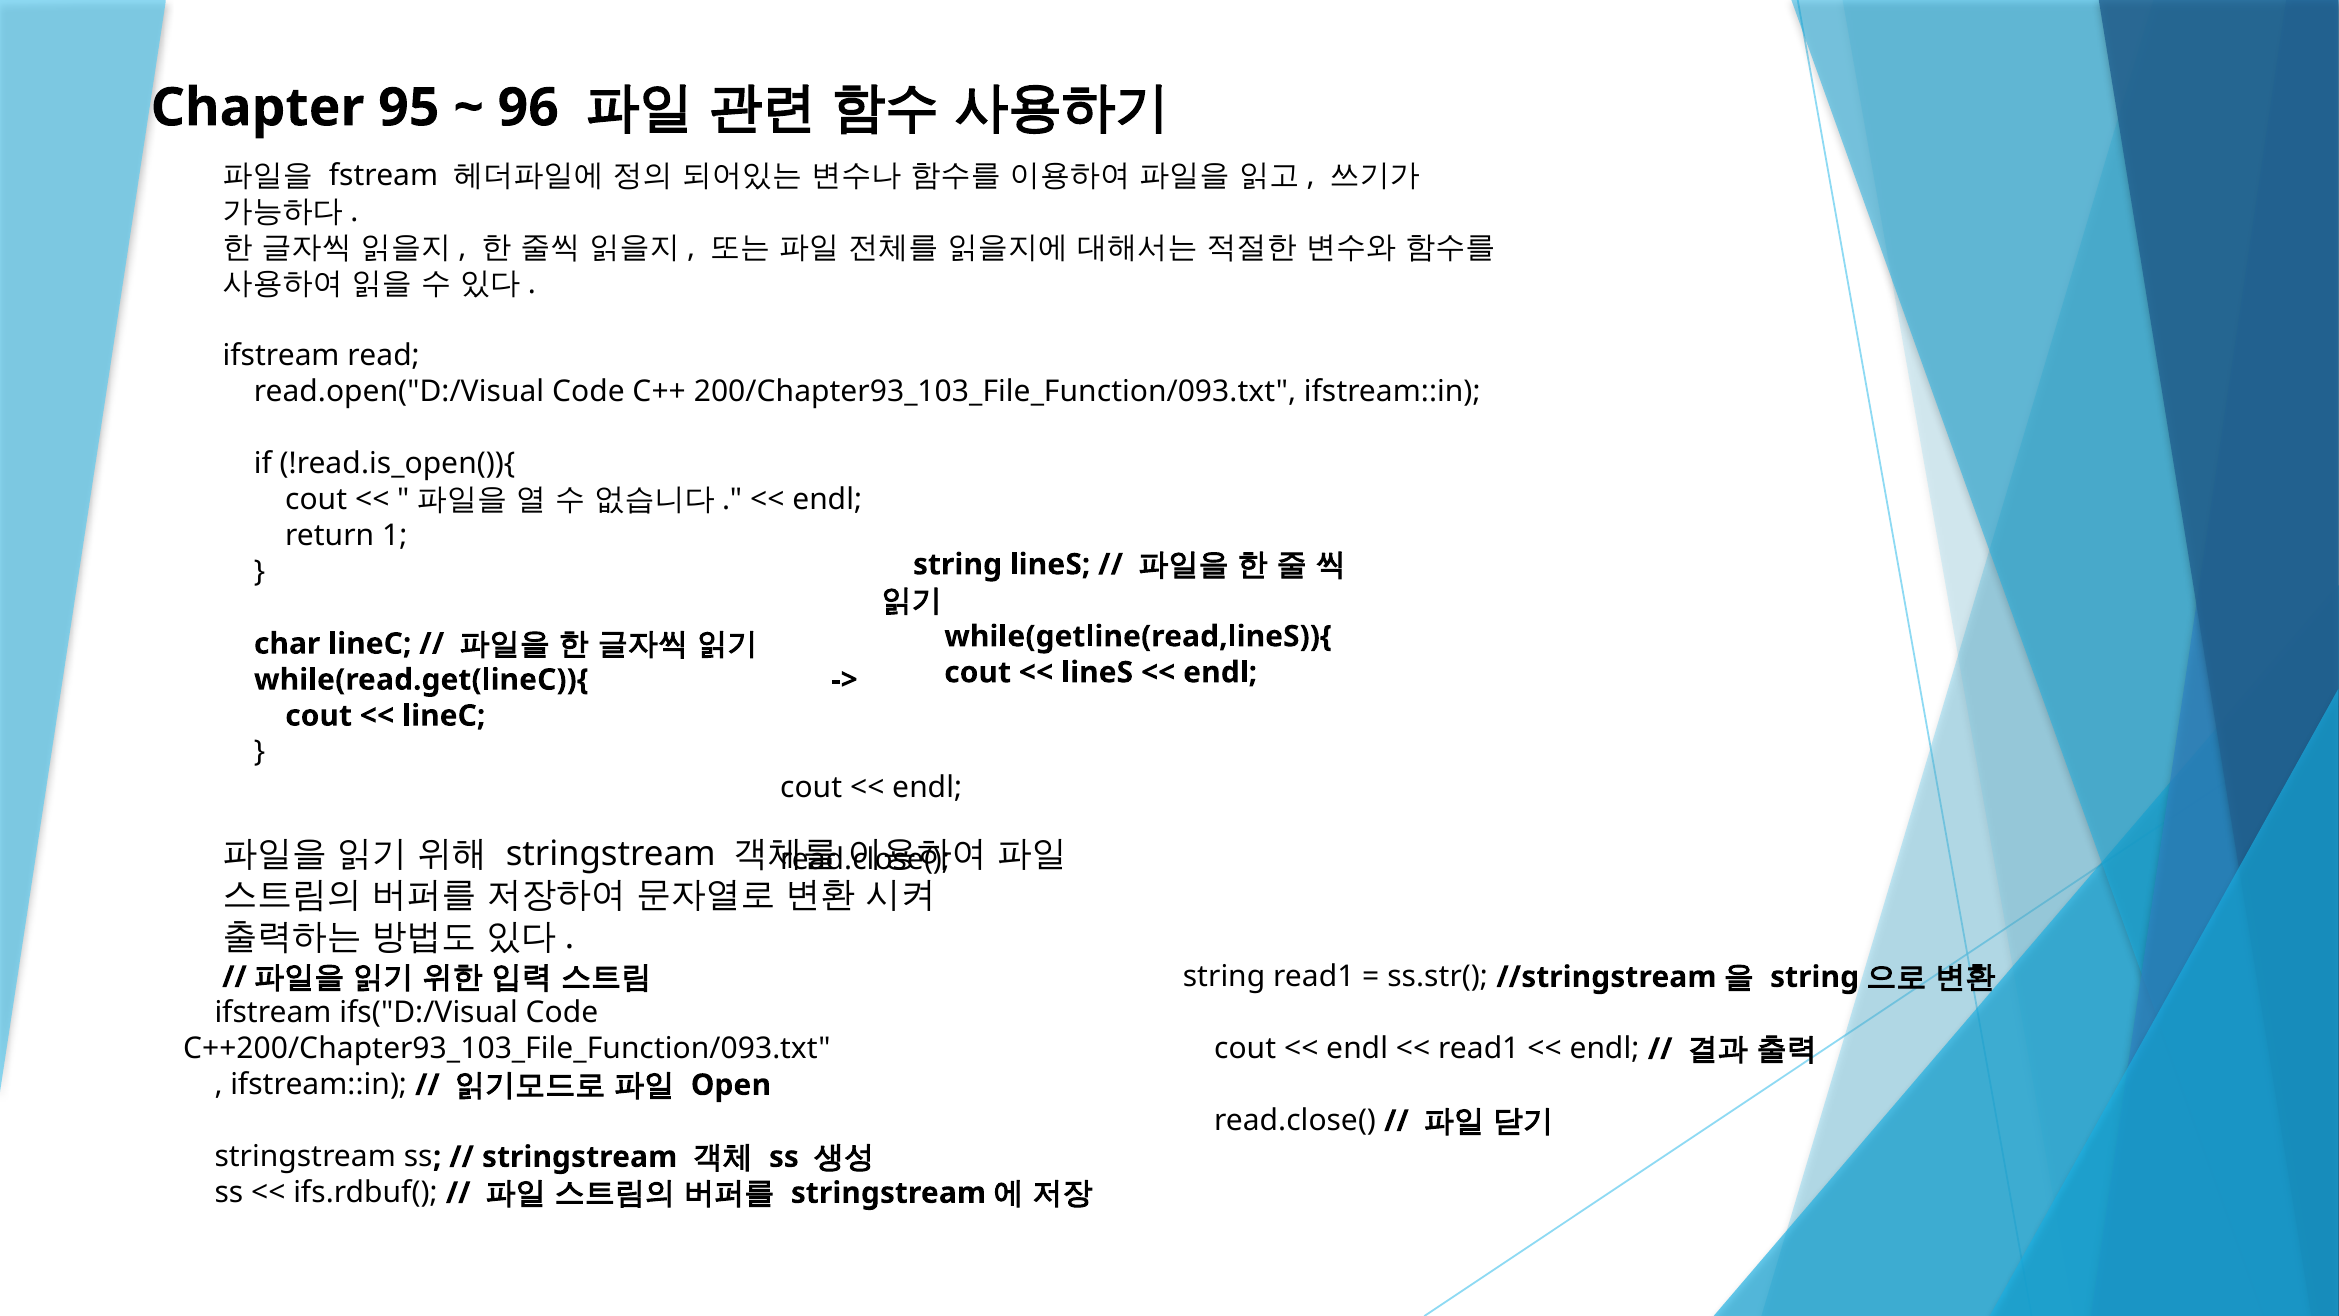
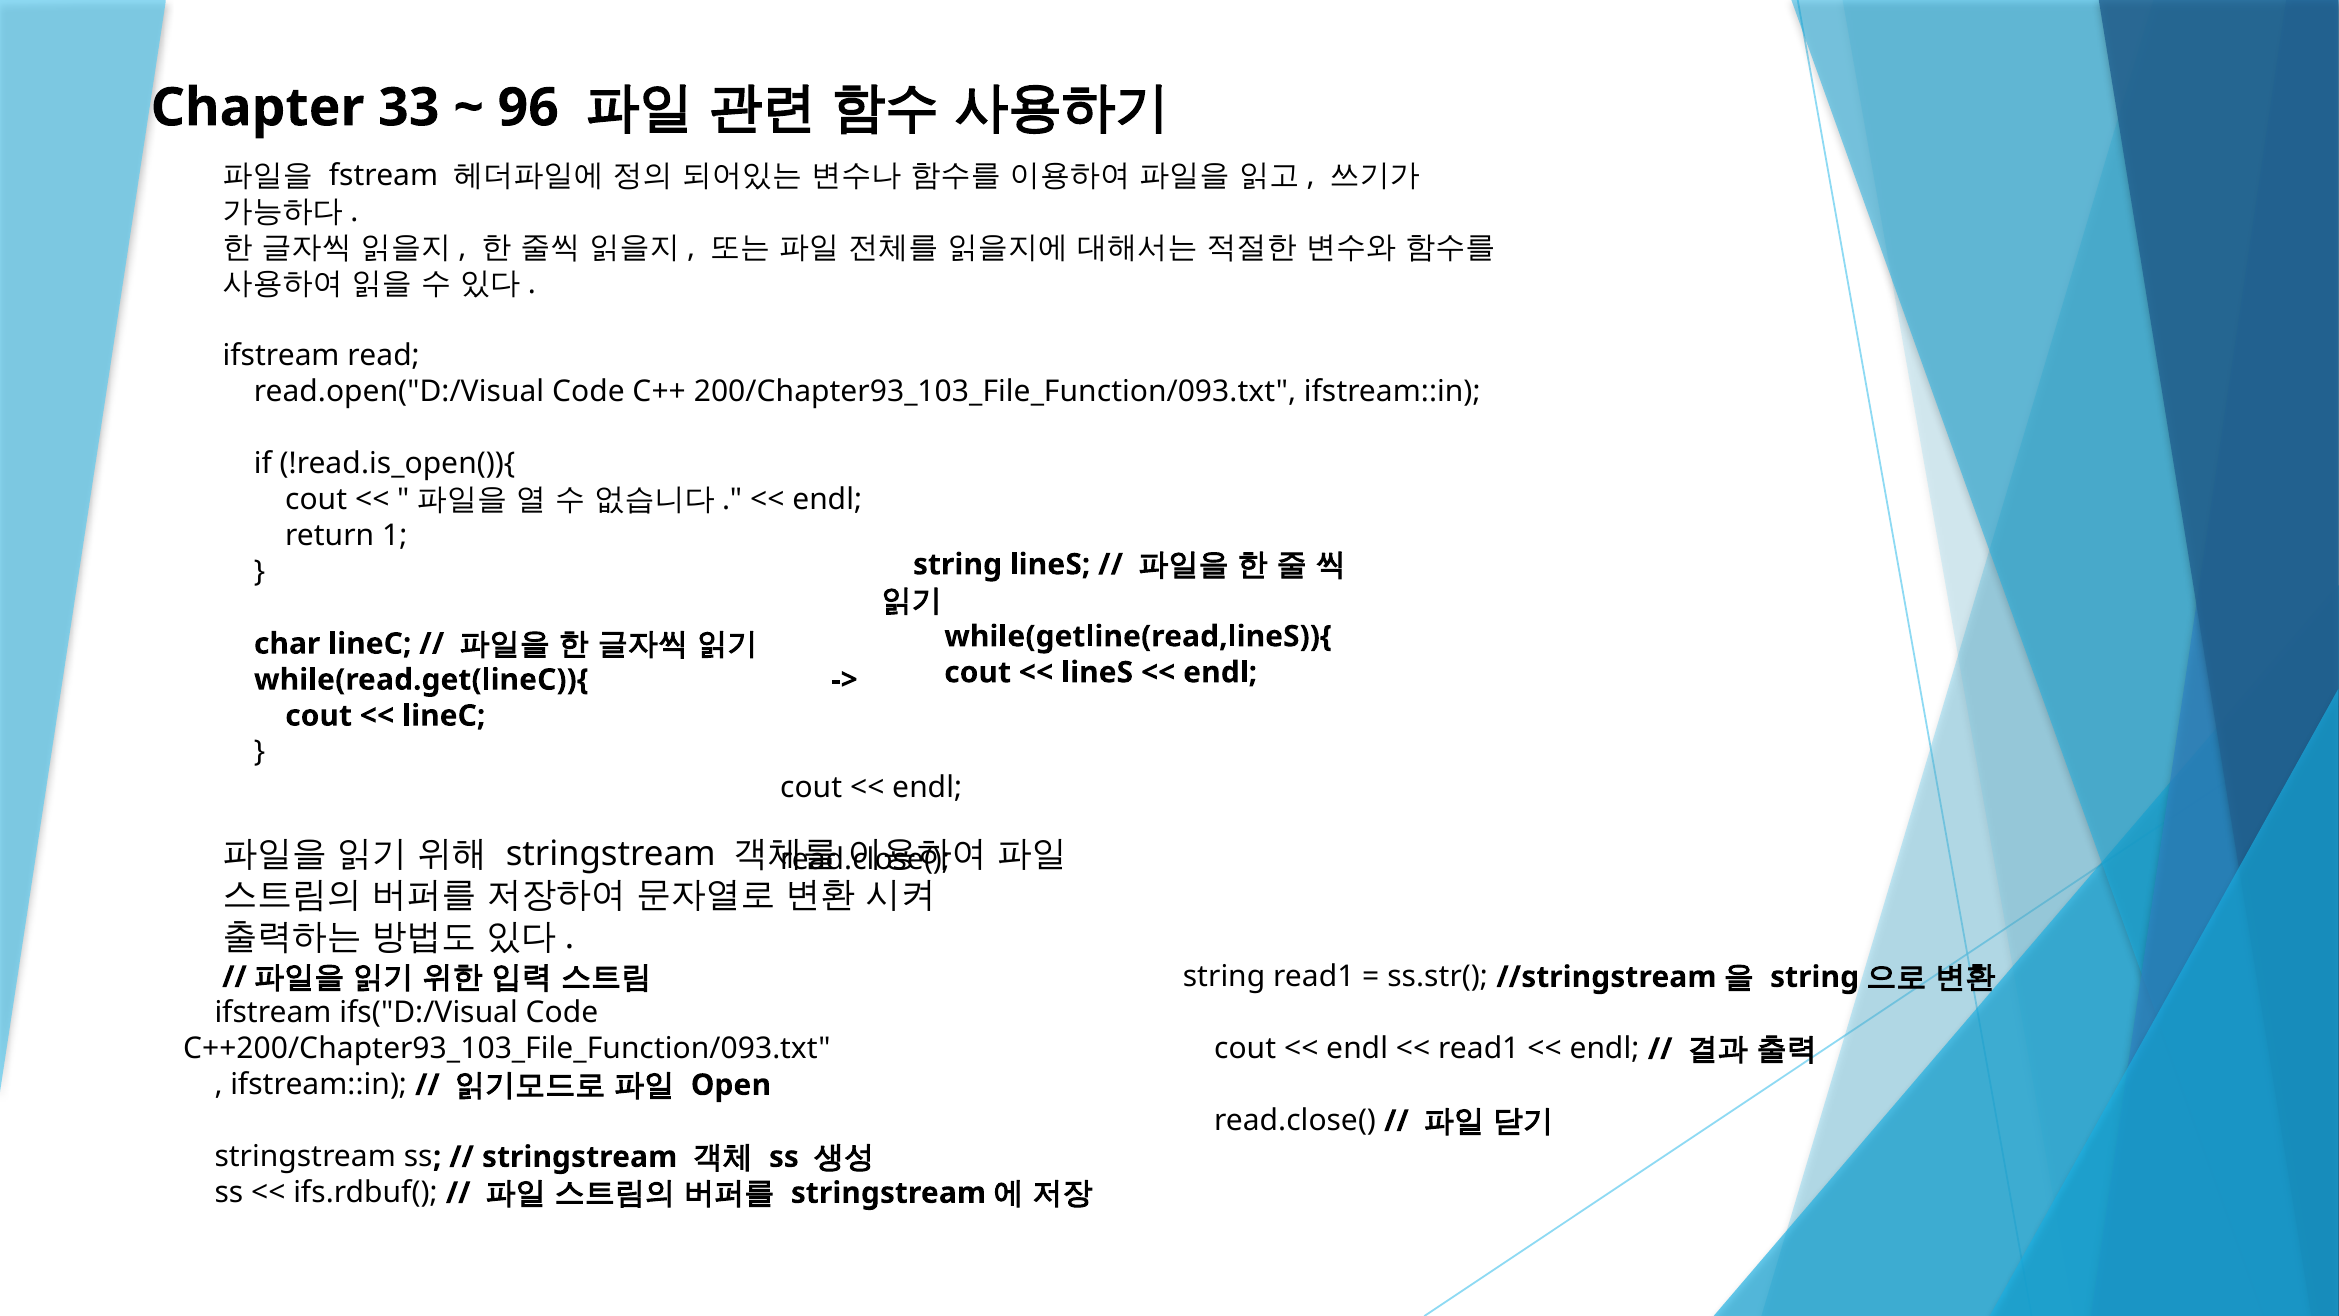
95: 95 -> 33 (409, 108)
